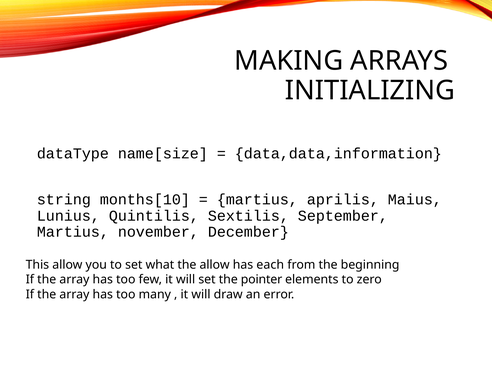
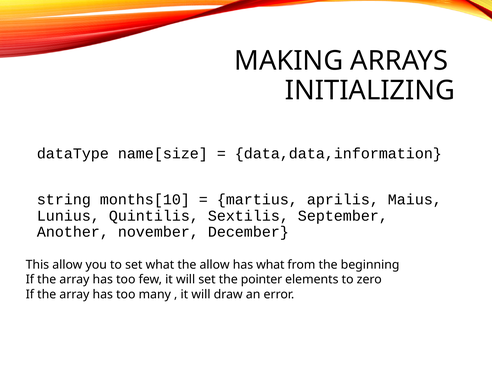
Martius: Martius -> Another (73, 232)
has each: each -> what (270, 265)
